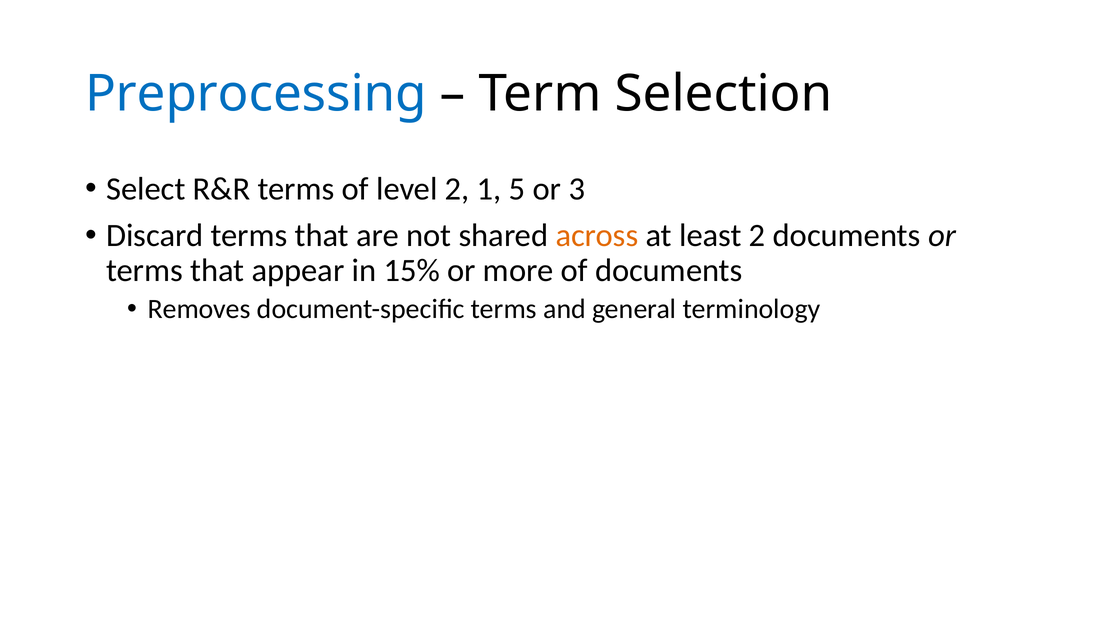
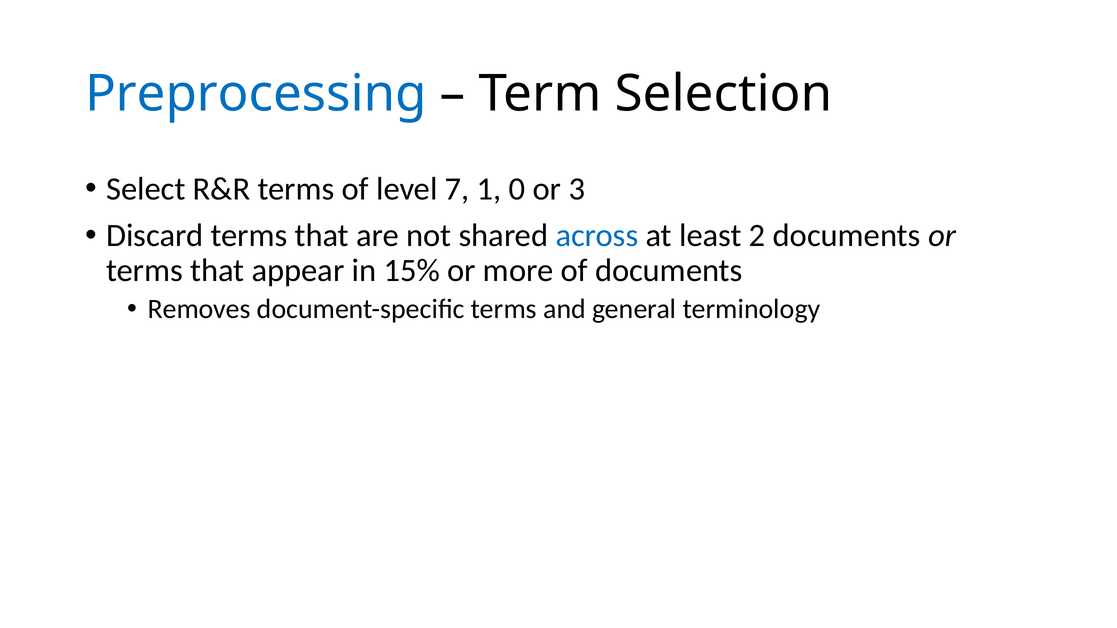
level 2: 2 -> 7 (457, 189)
5: 5 -> 0 (517, 189)
across colour: orange -> blue (597, 236)
